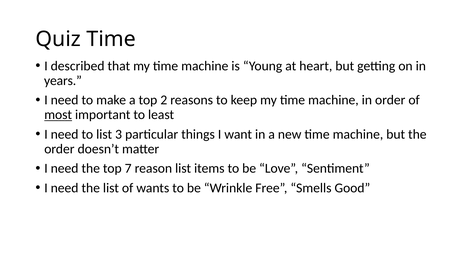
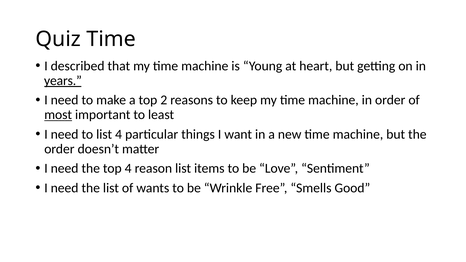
years underline: none -> present (63, 81)
list 3: 3 -> 4 (119, 134)
top 7: 7 -> 4 (128, 169)
